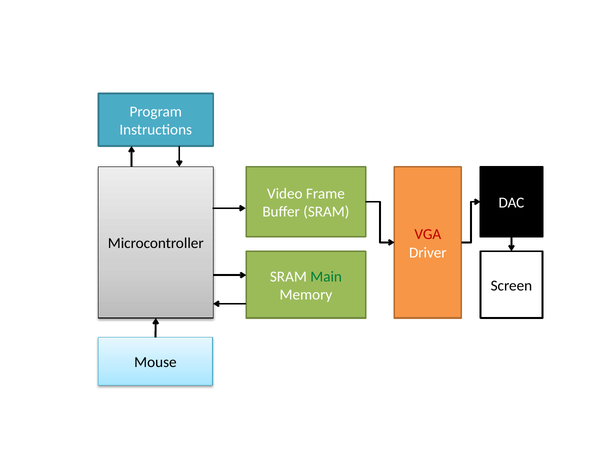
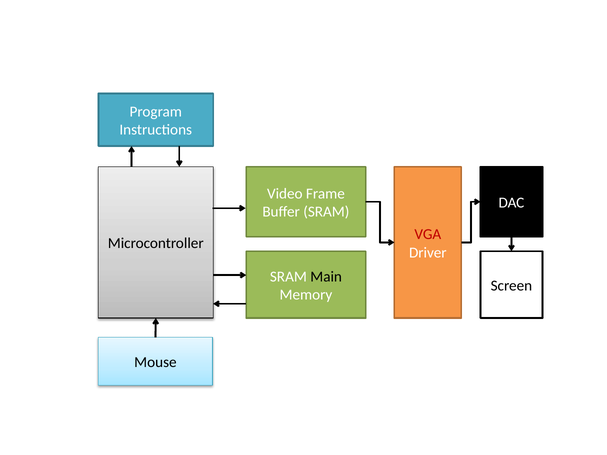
Main colour: green -> black (326, 277)
